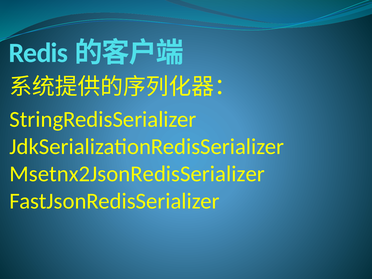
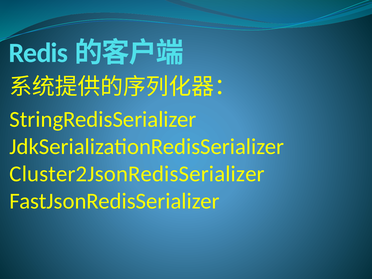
Msetnx2JsonRedisSerializer: Msetnx2JsonRedisSerializer -> Cluster2JsonRedisSerializer (137, 174)
